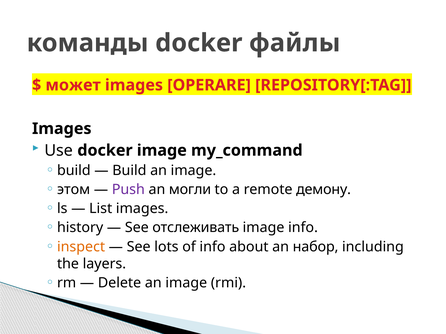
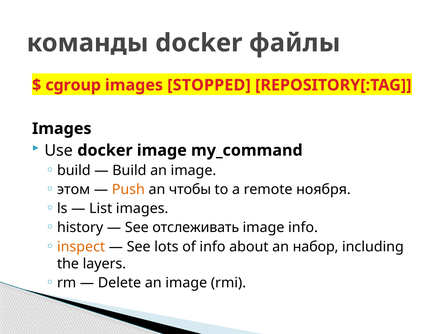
может: может -> cgroup (73, 85)
OPERARE: OPERARE -> STOPPED (209, 85)
Push colour: purple -> orange (128, 190)
могли: могли -> чтобы (190, 190)
демону: демону -> ноября (323, 190)
